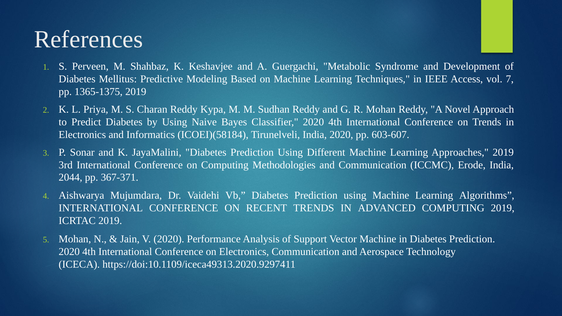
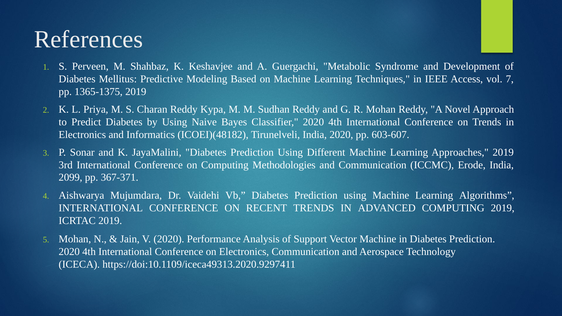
ICOEI)(58184: ICOEI)(58184 -> ICOEI)(48182 (213, 135)
2044: 2044 -> 2099 (71, 178)
